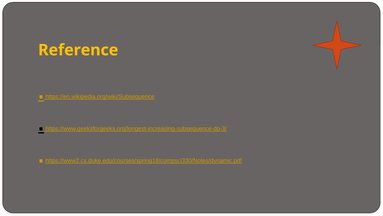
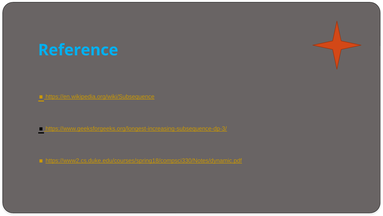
Reference colour: yellow -> light blue (78, 50)
